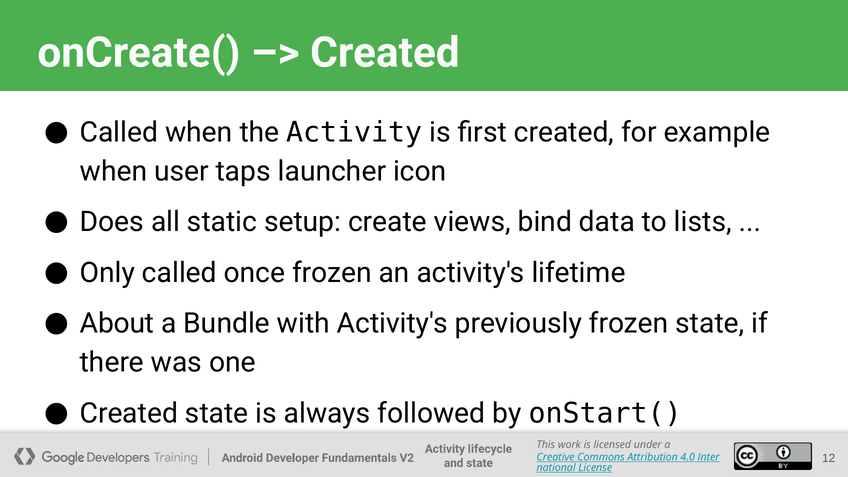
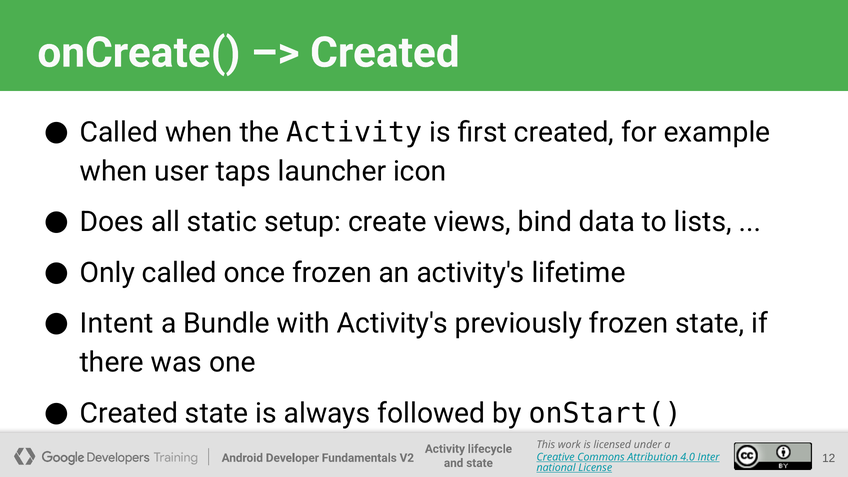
About: About -> Intent (117, 324)
